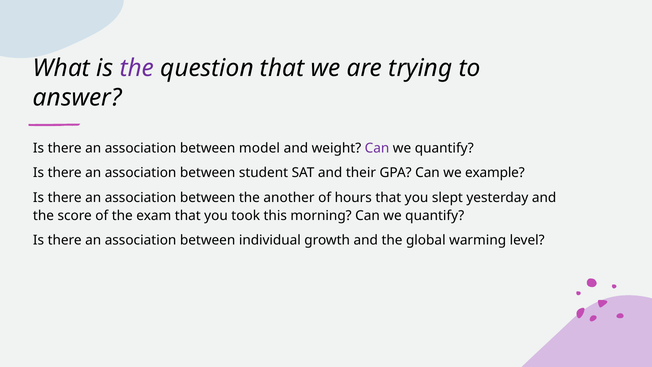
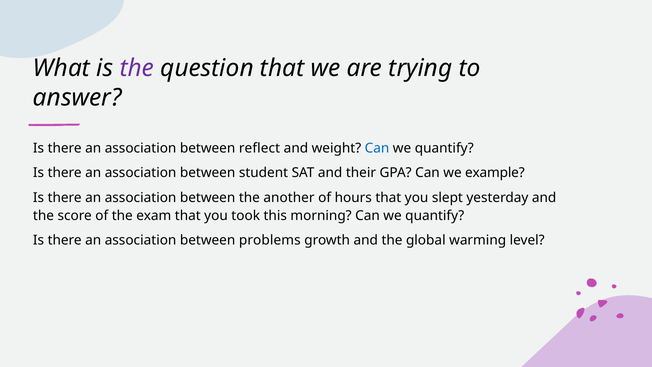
model: model -> reflect (259, 148)
Can colour: purple -> blue (377, 148)
individual: individual -> problems (270, 240)
